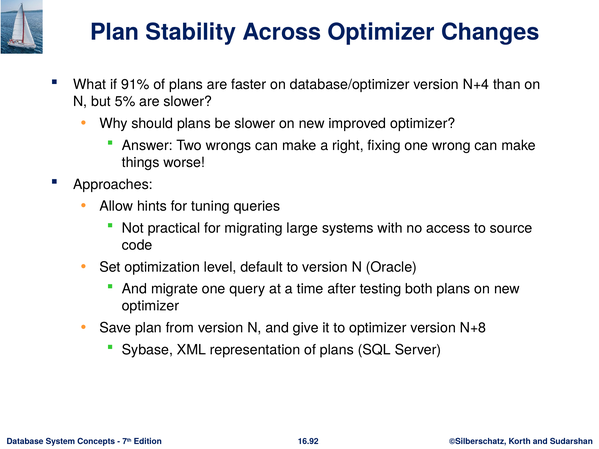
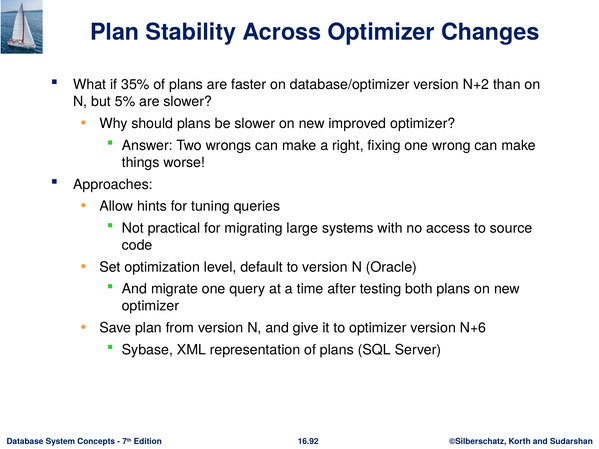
91%: 91% -> 35% (135, 85)
N+4: N+4 -> N+2 (476, 85)
N+8: N+8 -> N+6 (473, 328)
